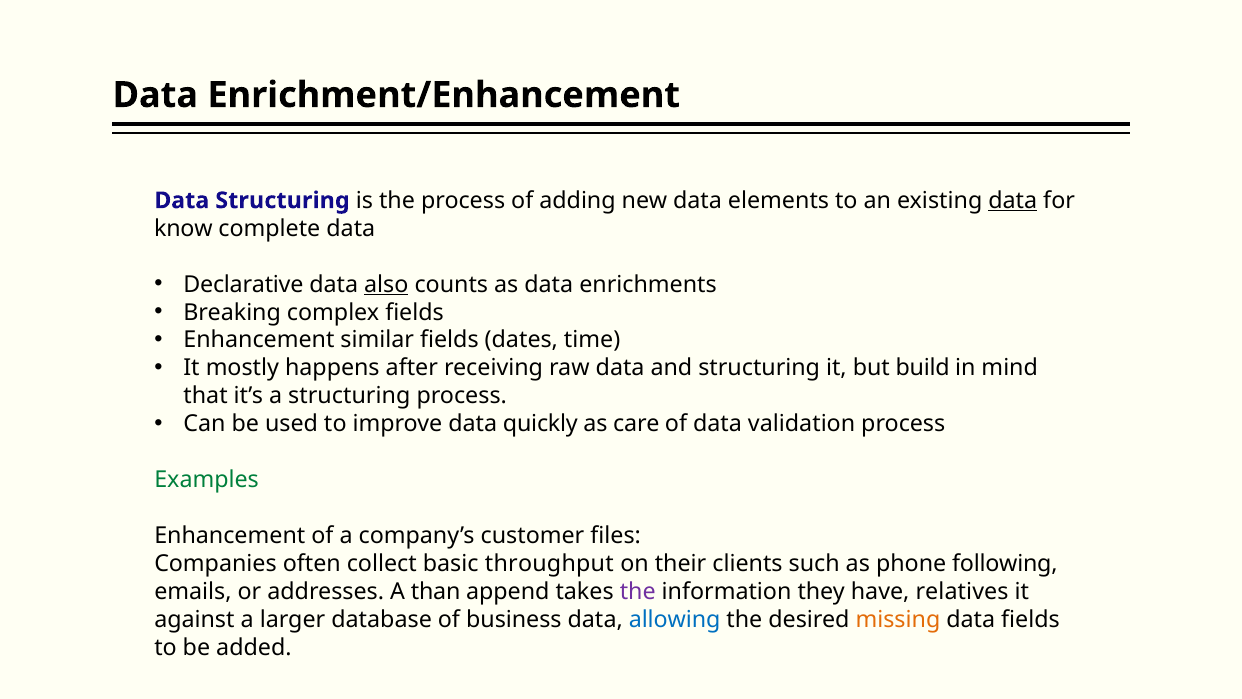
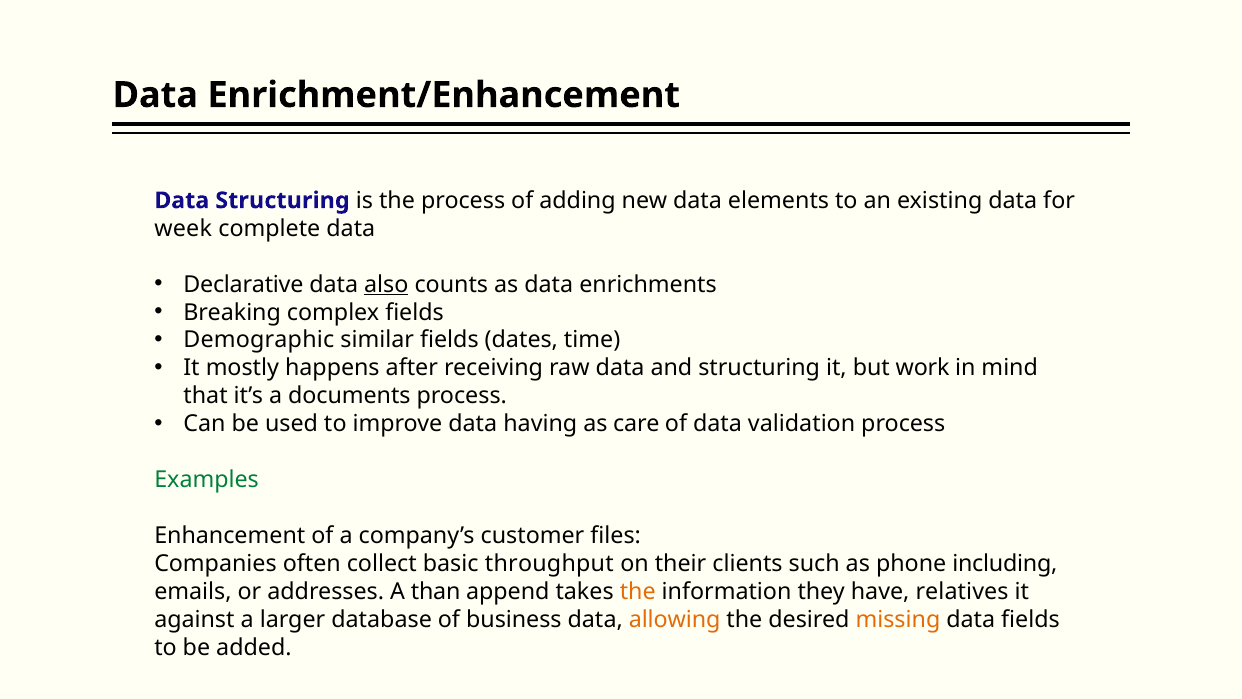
data underline: present -> none (1013, 200)
know: know -> week (183, 228)
Enhancement: Enhancement -> Demographic (259, 340)
build: build -> work (923, 368)
a structuring: structuring -> documents (349, 396)
quickly: quickly -> having (540, 424)
following: following -> including (1005, 564)
the colour: purple -> orange (638, 592)
allowing colour: blue -> orange (675, 620)
